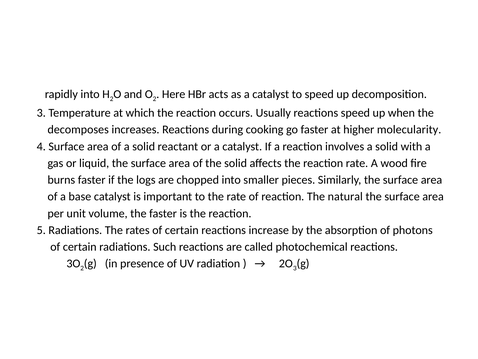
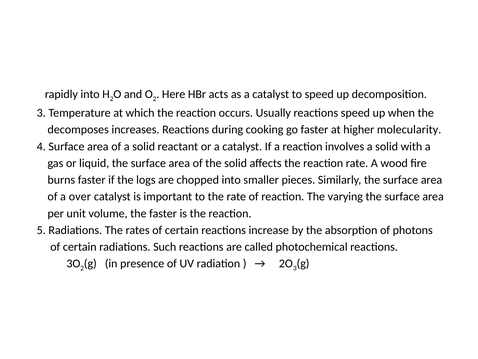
base: base -> over (80, 196)
natural: natural -> varying (345, 196)
